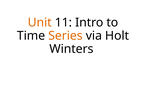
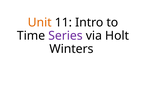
Series colour: orange -> purple (65, 36)
